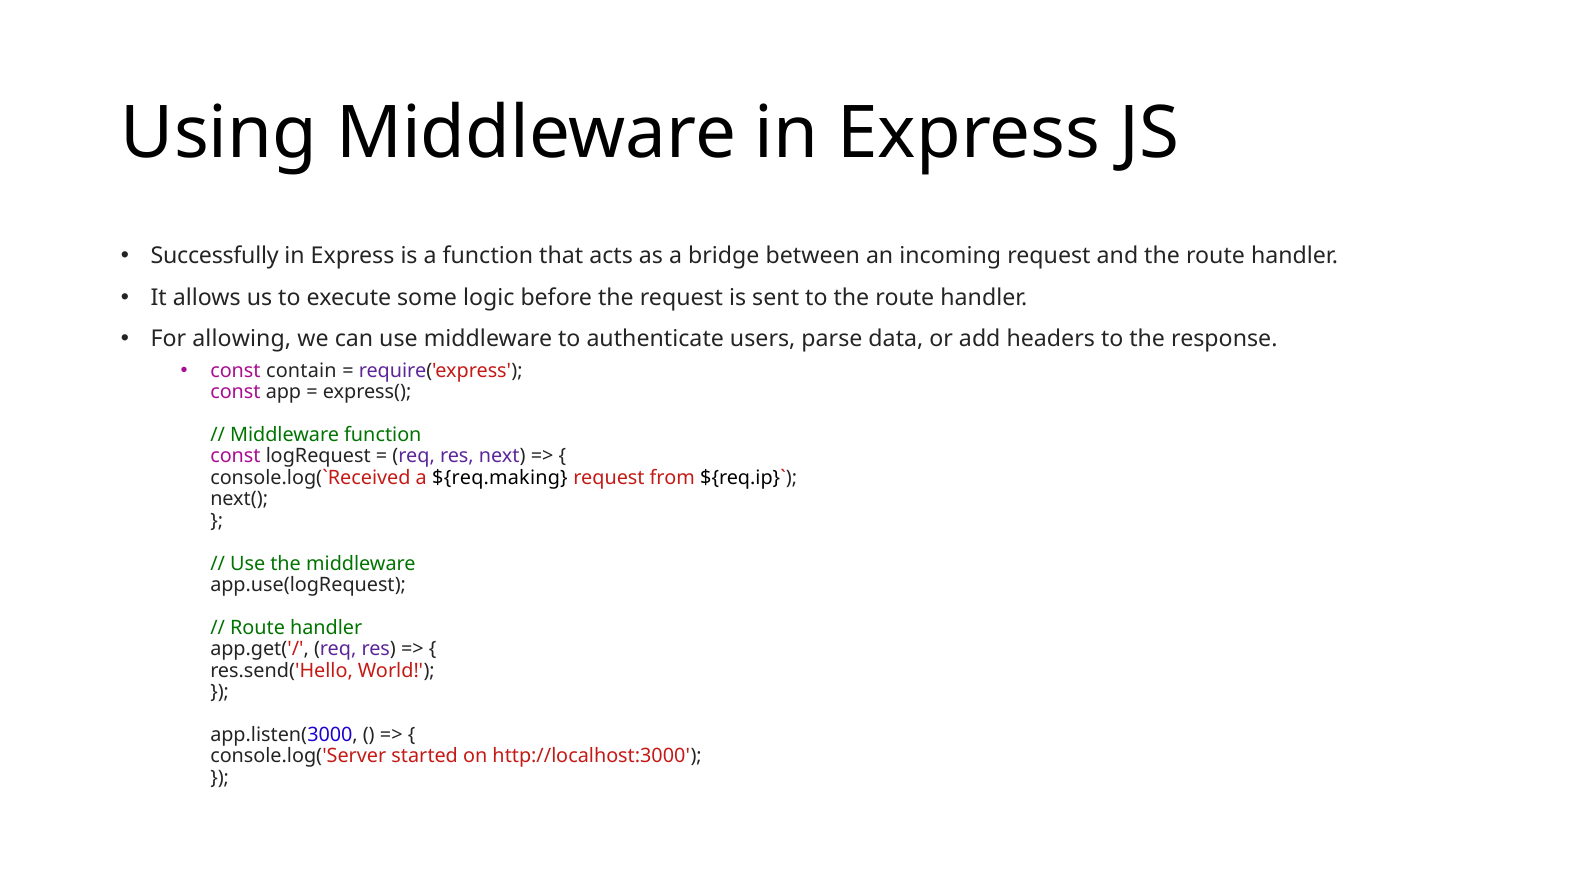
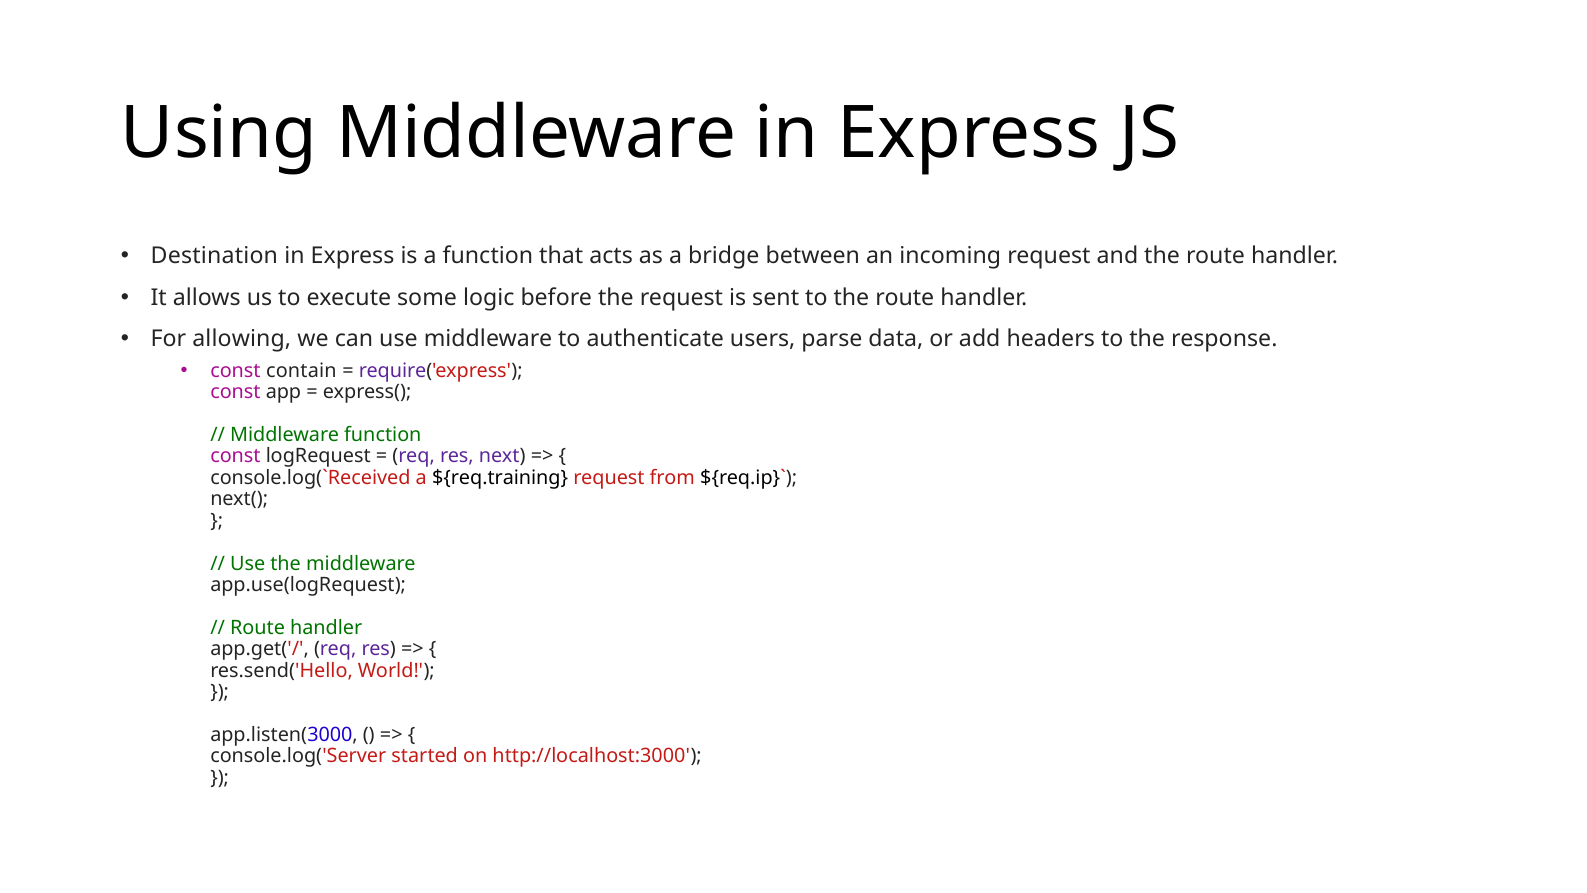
Successfully: Successfully -> Destination (214, 256)
${req.making: ${req.making -> ${req.training (500, 478)
